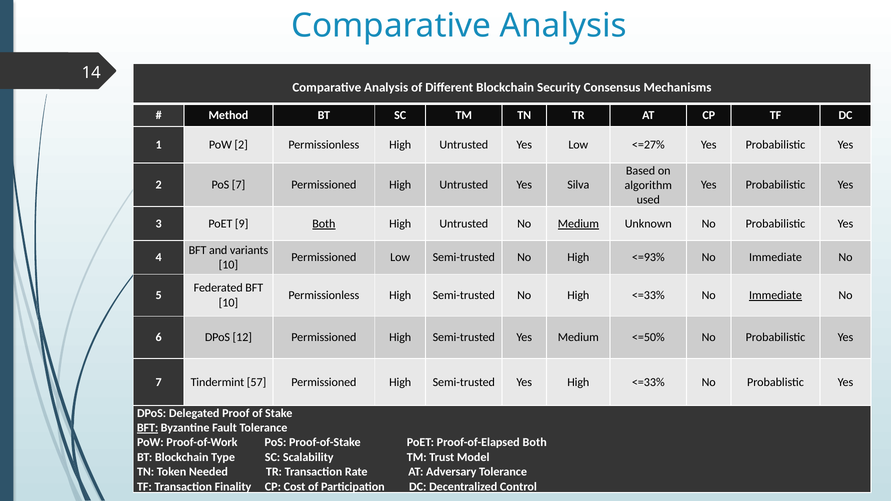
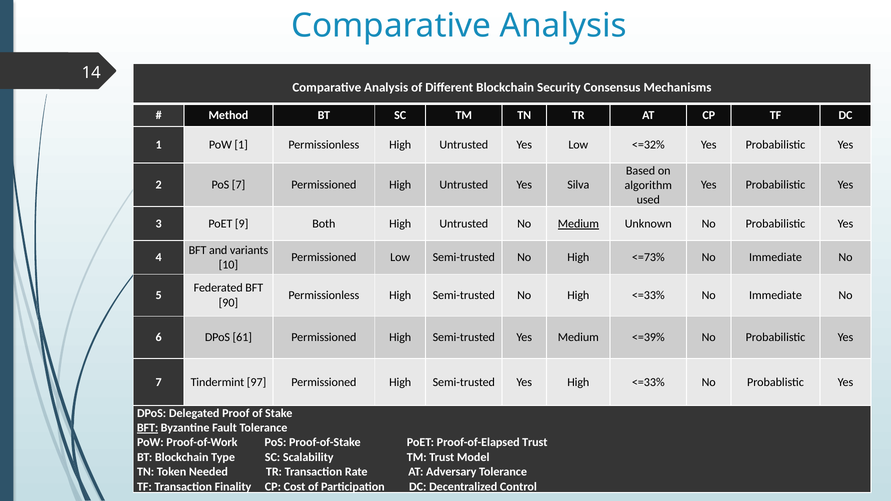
PoW 2: 2 -> 1 (241, 145)
<=27%: <=27% -> <=32% (648, 145)
Both underline: present -> none (324, 224)
<=93%: <=93% -> <=73% (648, 258)
Immediate underline: present -> none (776, 295)
10: 10 -> 90 (228, 303)
12: 12 -> 61 (242, 338)
<=50%: <=50% -> <=39% (648, 338)
57: 57 -> 97 (257, 382)
Proof-of-Elapsed Both: Both -> Trust (535, 443)
